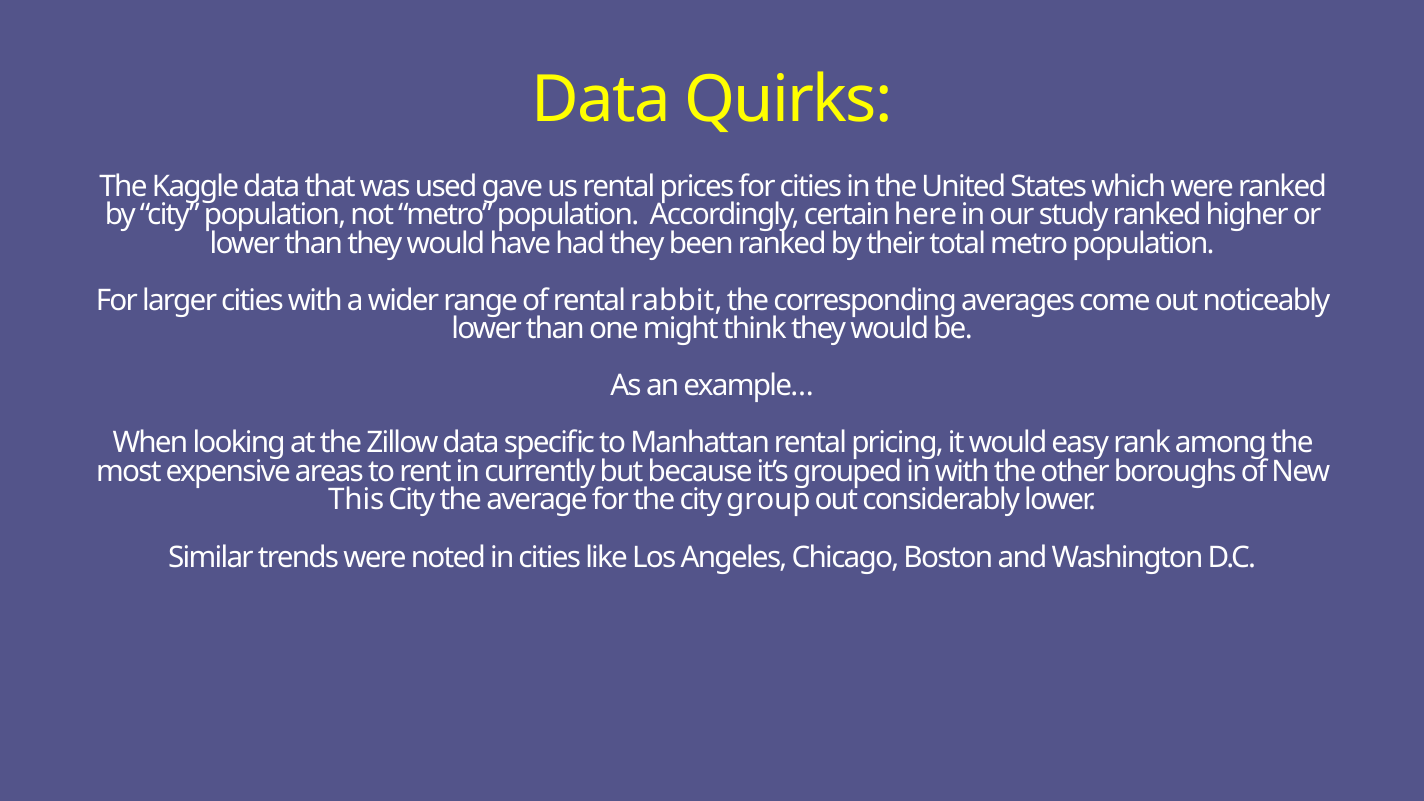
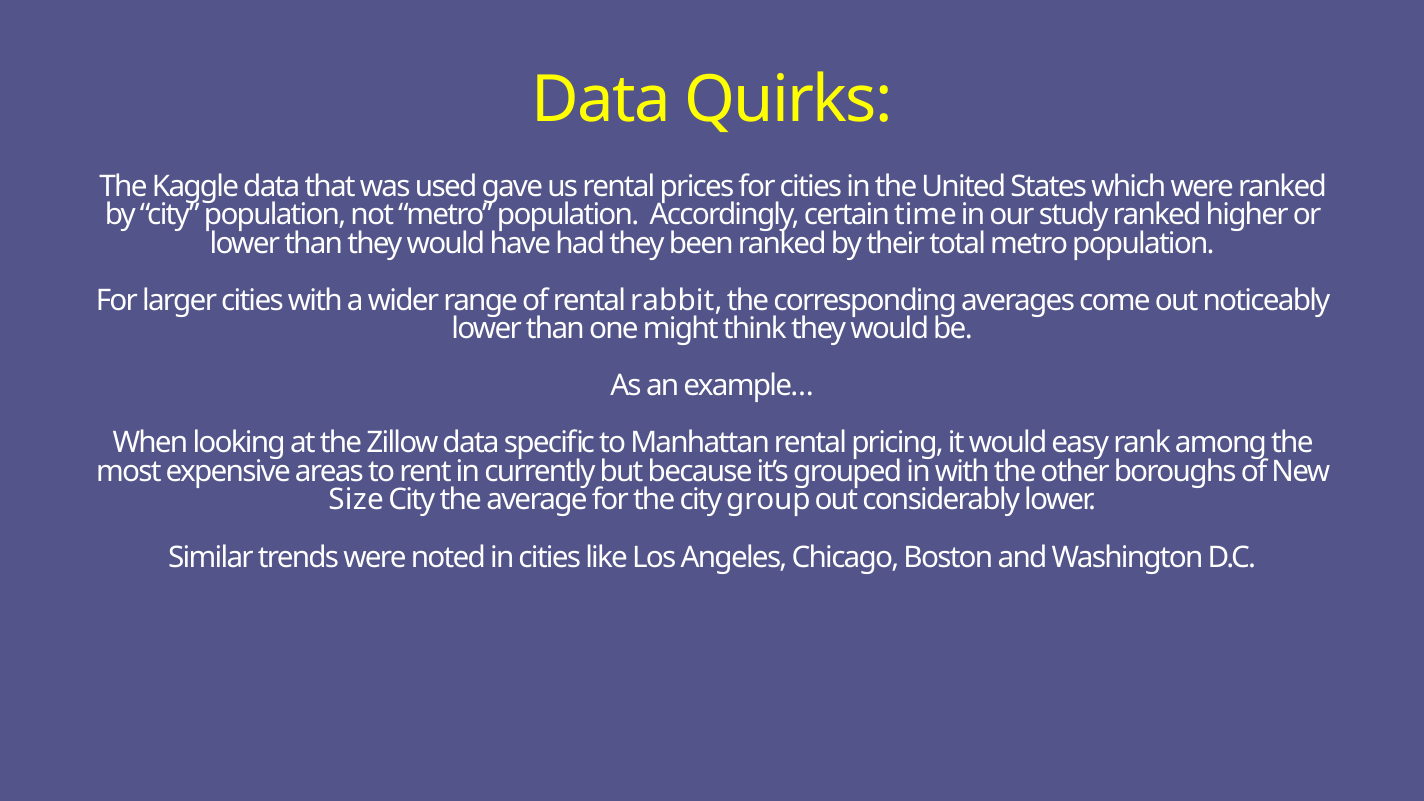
here: here -> time (925, 215)
This: This -> Size (356, 500)
